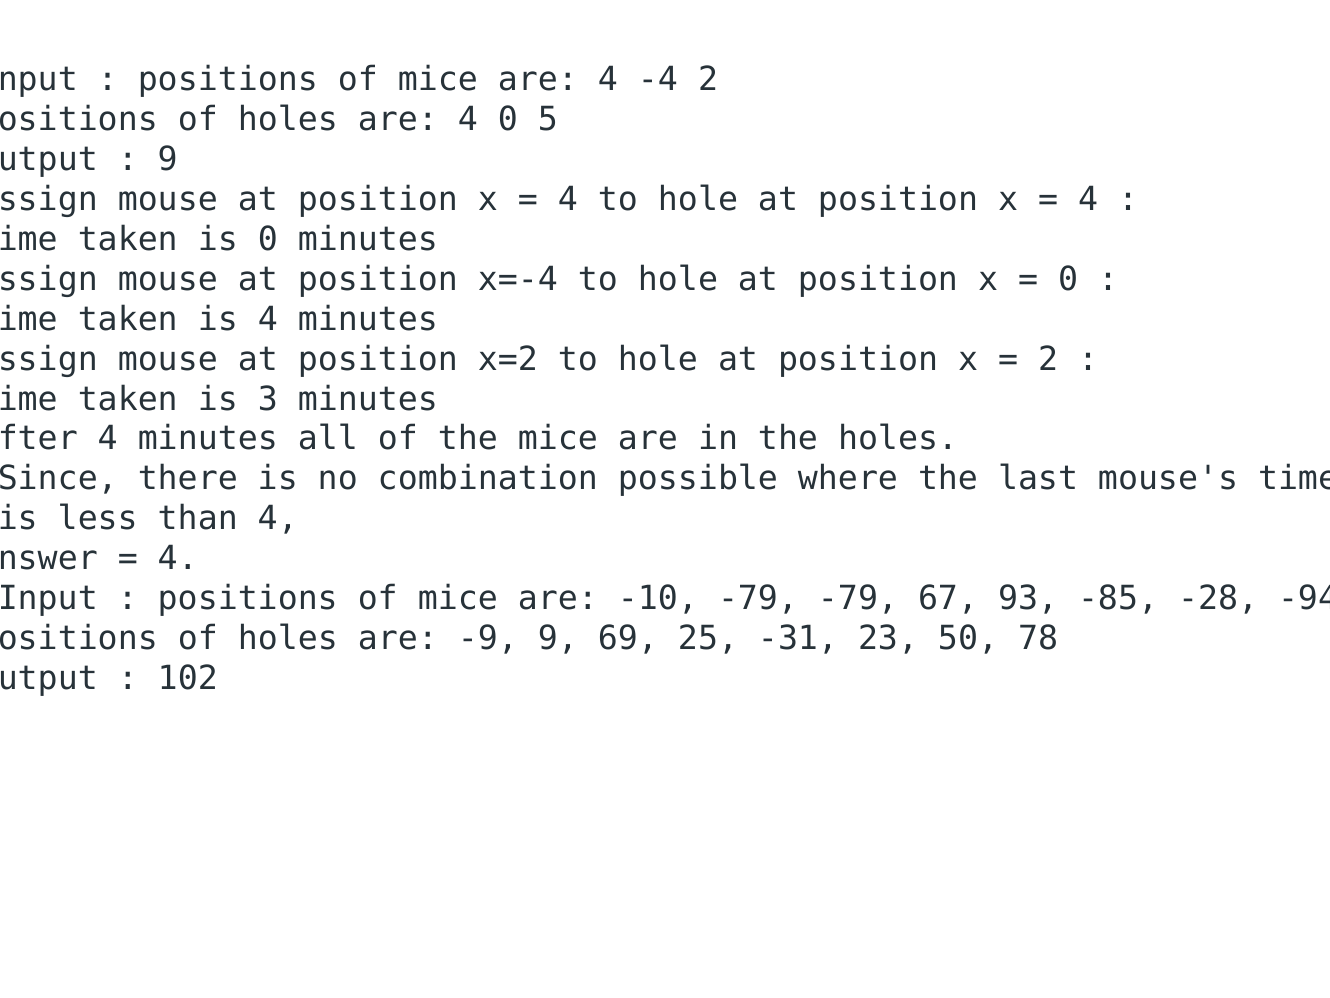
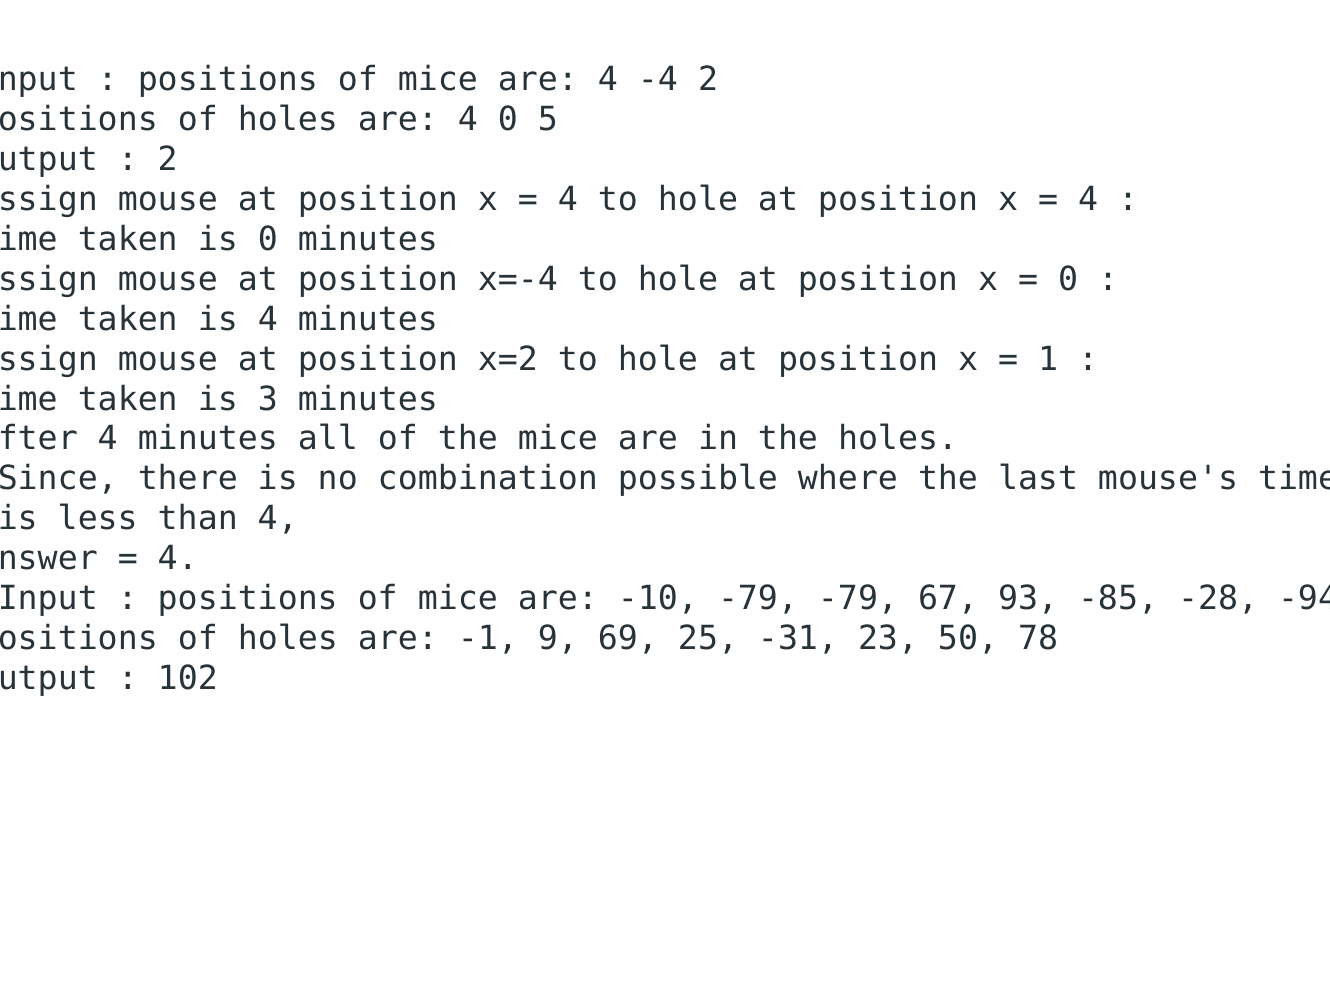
9: 9 -> 2 (168, 159)
2: 2 -> 1 (1048, 359)
-9: -9 -> -1 (488, 638)
